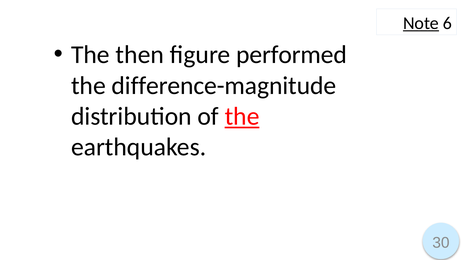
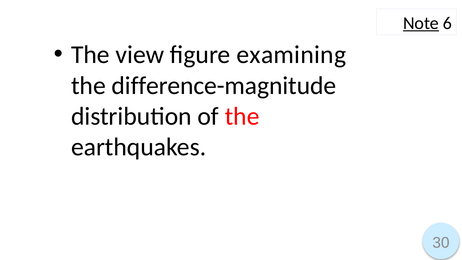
then: then -> view (140, 55)
performed: performed -> examining (291, 55)
the underline: present -> none (242, 116)
